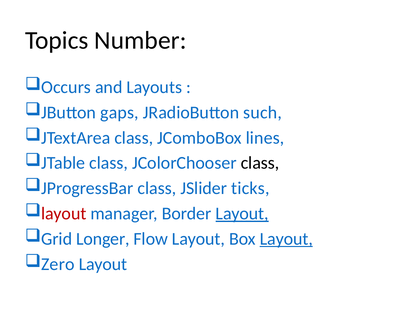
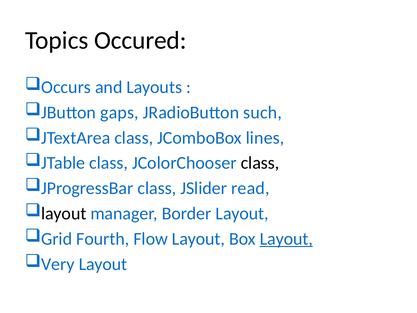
Number: Number -> Occured (140, 40)
ticks: ticks -> read (250, 188)
layout colour: red -> black (64, 213)
Layout underline: present -> none (242, 213)
Longer: Longer -> Fourth (103, 239)
Zero: Zero -> Very (58, 264)
